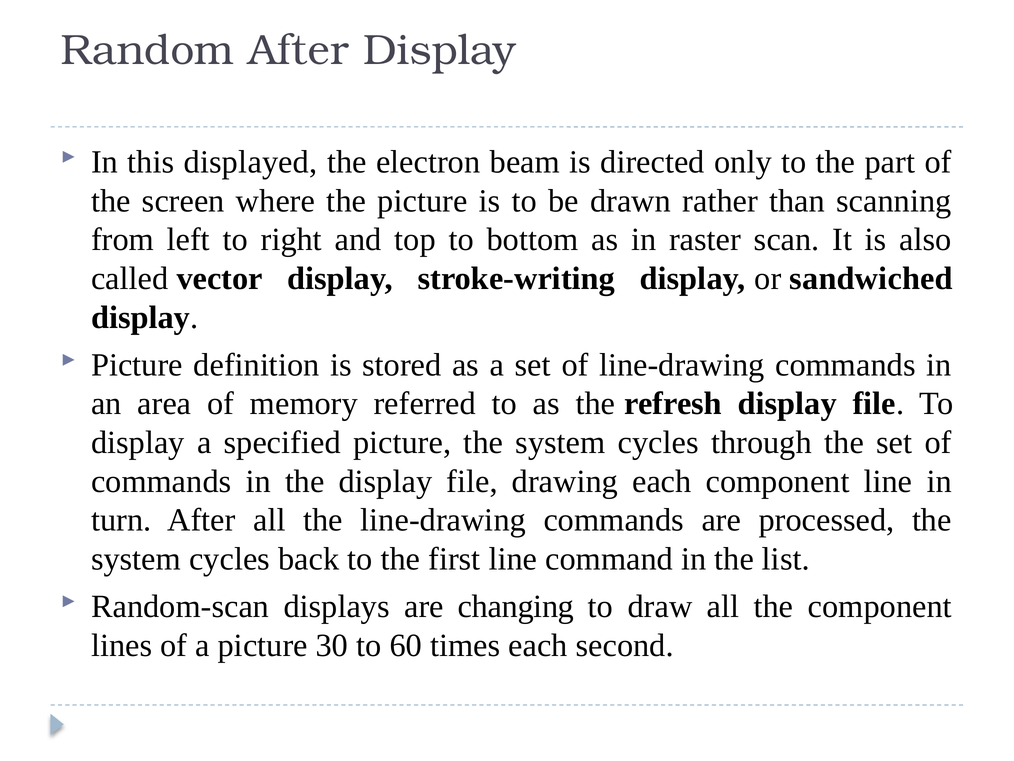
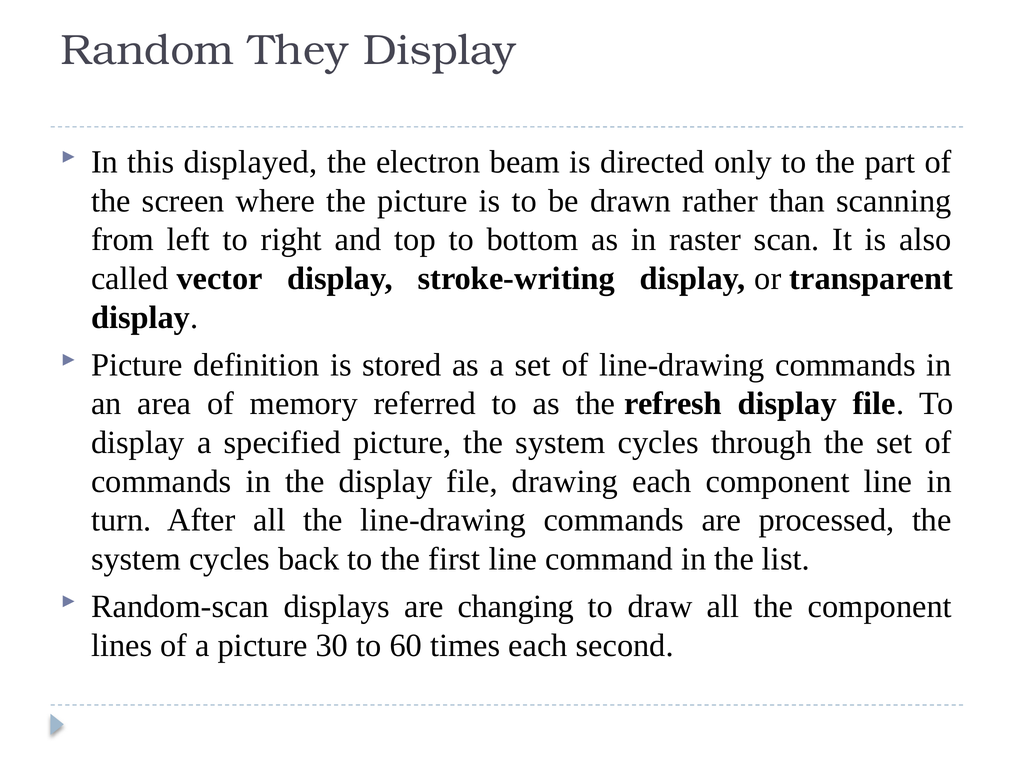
Random After: After -> They (298, 50)
sandwiched: sandwiched -> transparent (871, 278)
